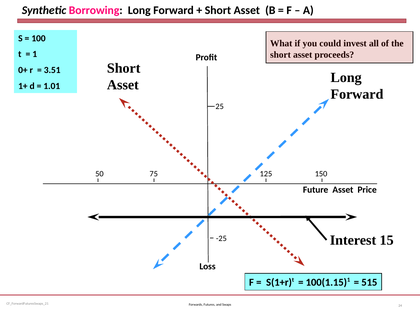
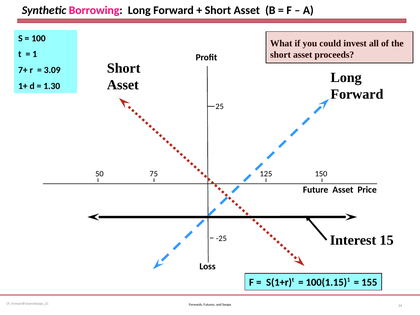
0+: 0+ -> 7+ (23, 70)
3.51: 3.51 -> 3.09 (52, 70)
1.01: 1.01 -> 1.30 (52, 86)
515: 515 -> 155 (369, 283)
